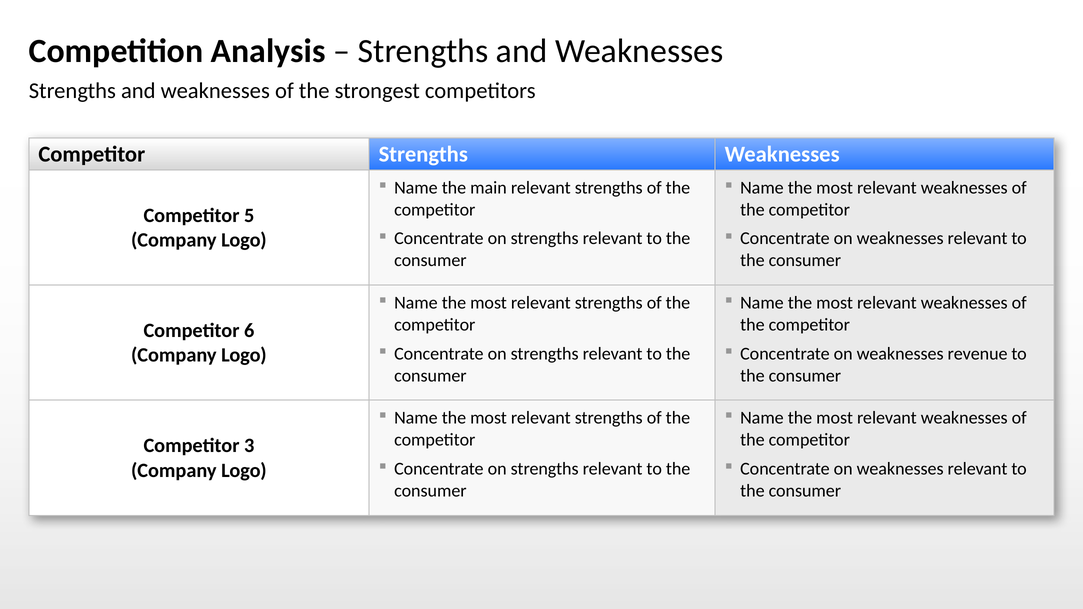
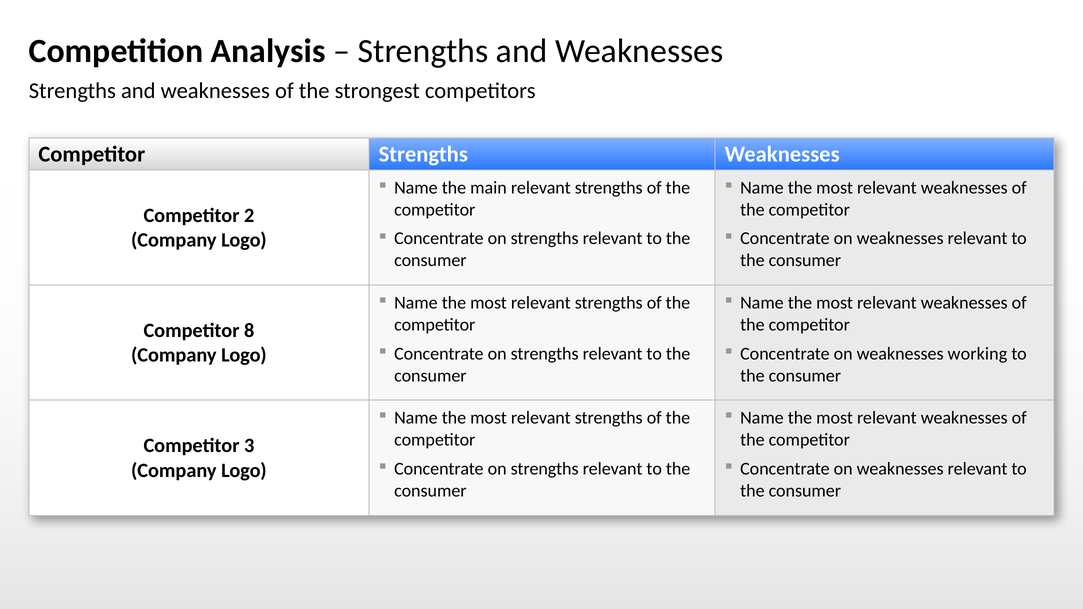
5: 5 -> 2 (249, 215)
6: 6 -> 8 (249, 331)
revenue: revenue -> working (977, 354)
